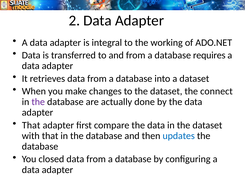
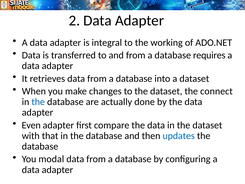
the colour: purple -> blue (38, 102)
That: That -> Even (31, 125)
closed: closed -> modal (51, 159)
